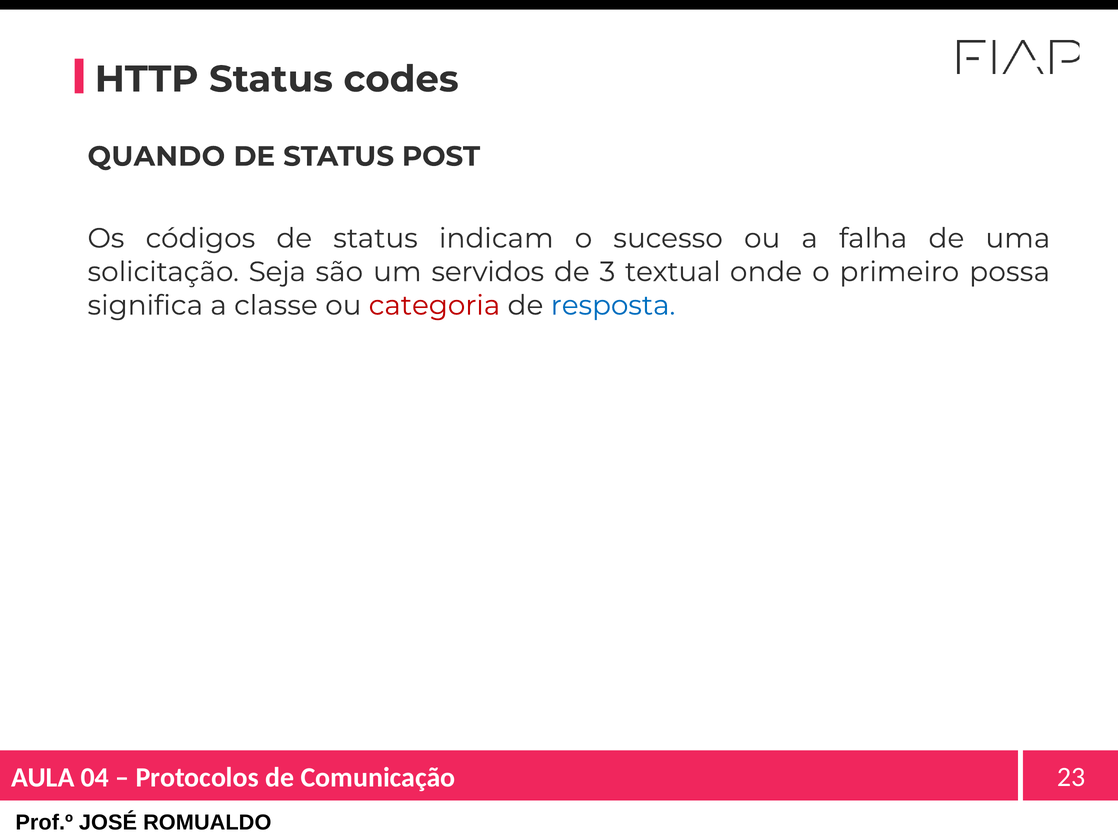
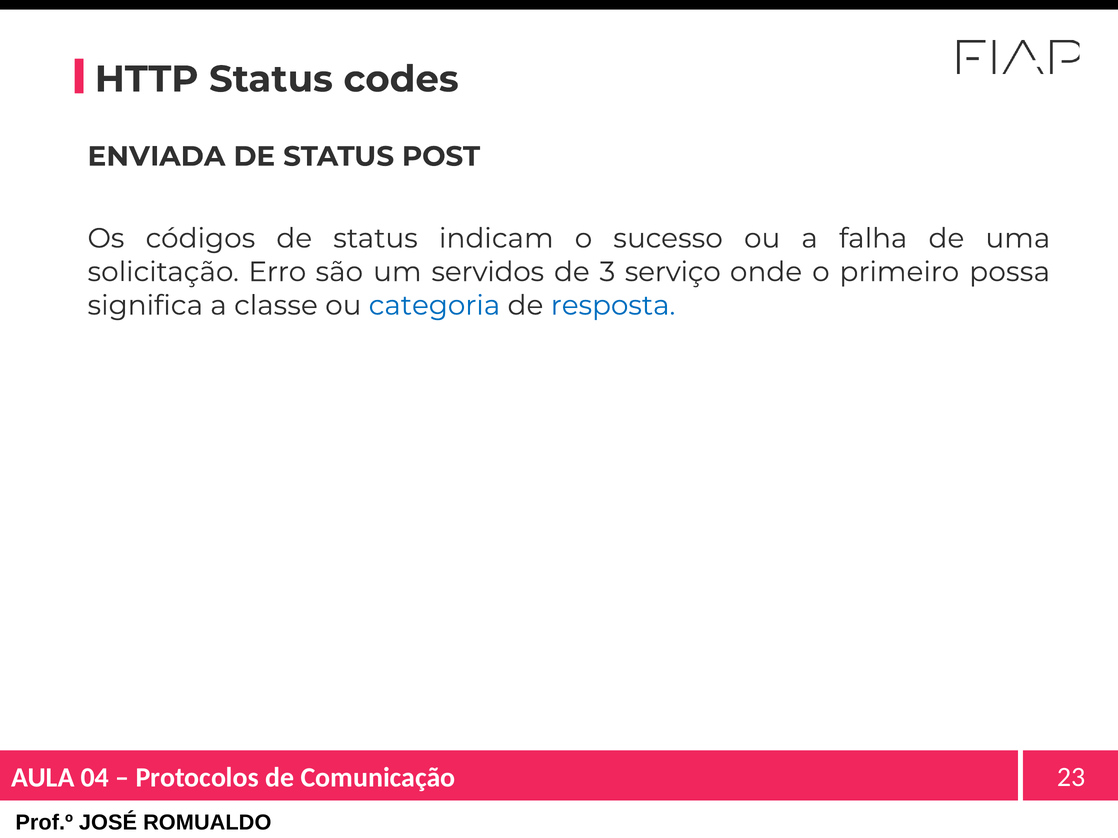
QUANDO: QUANDO -> ENVIADA (156, 157)
Seja: Seja -> Erro (277, 272)
textual: textual -> serviço (673, 272)
categoria colour: red -> blue (434, 306)
